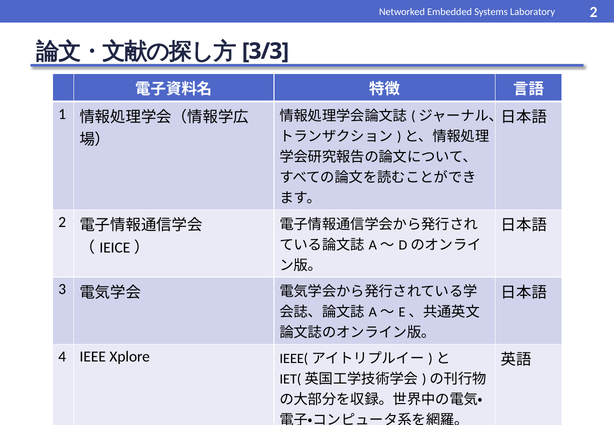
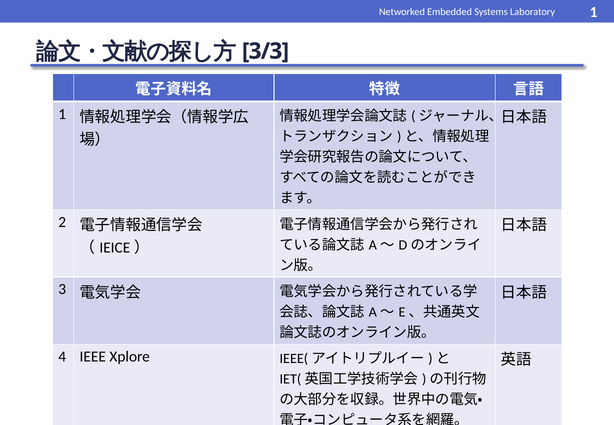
Laboratory 2: 2 -> 1 (594, 12)
